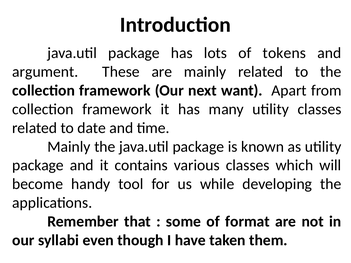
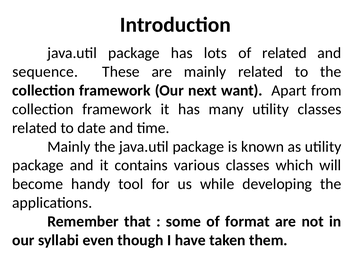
of tokens: tokens -> related (284, 53)
argument: argument -> sequence (45, 72)
